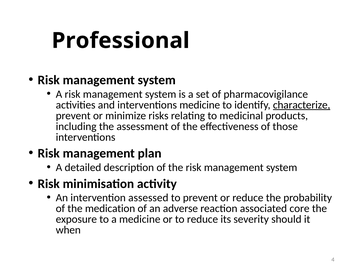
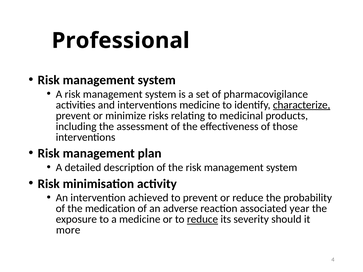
assessed: assessed -> achieved (148, 198)
core: core -> year (299, 209)
reduce underline: none -> present (202, 219)
when: when -> more (68, 230)
